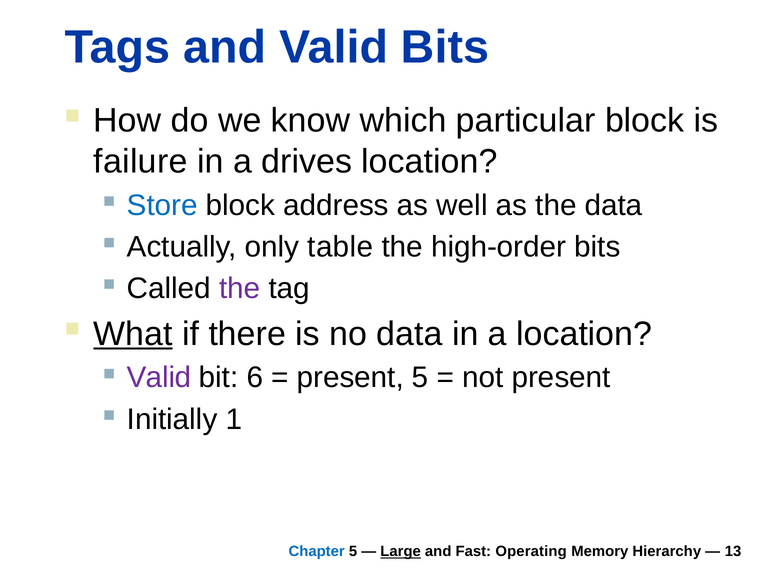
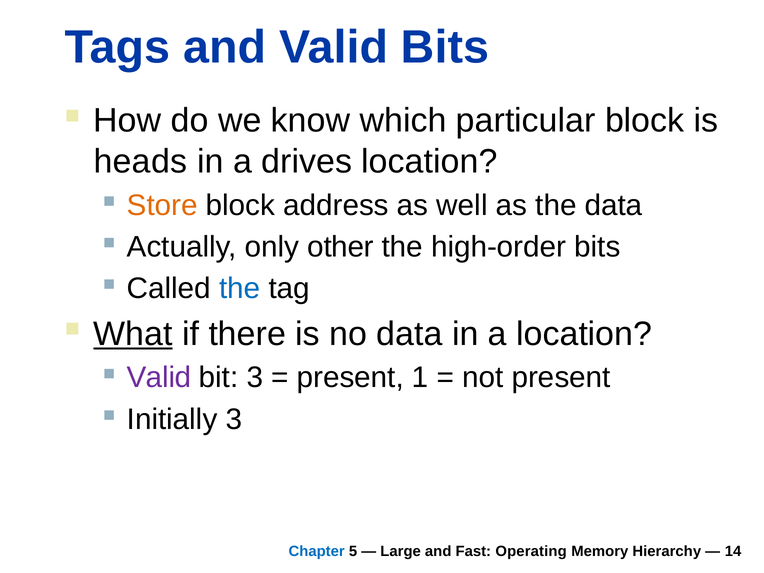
failure: failure -> heads (140, 161)
Store colour: blue -> orange (162, 205)
table: table -> other (341, 247)
the colour: purple -> blue (240, 288)
bit 6: 6 -> 3 (255, 378)
present 5: 5 -> 1 (420, 378)
Initially 1: 1 -> 3 (234, 419)
Large underline: present -> none (401, 551)
13: 13 -> 14 (733, 551)
